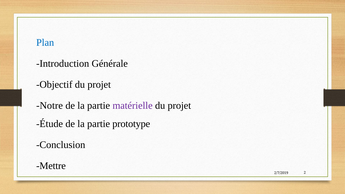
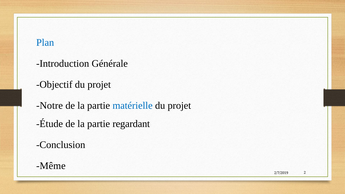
matérielle colour: purple -> blue (133, 106)
prototype: prototype -> regardant (131, 124)
Mettre: Mettre -> Même (51, 166)
